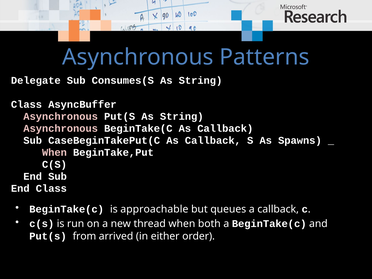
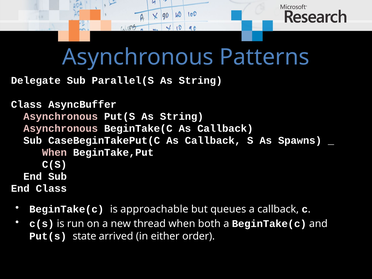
Consumes(S: Consumes(S -> Parallel(S (123, 80)
from: from -> state (84, 236)
